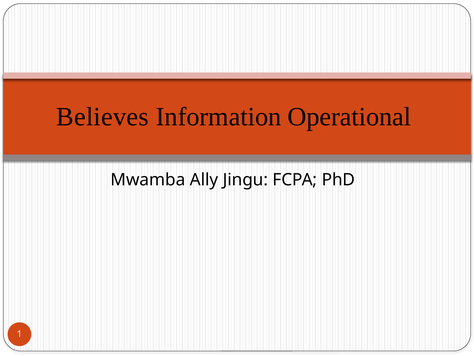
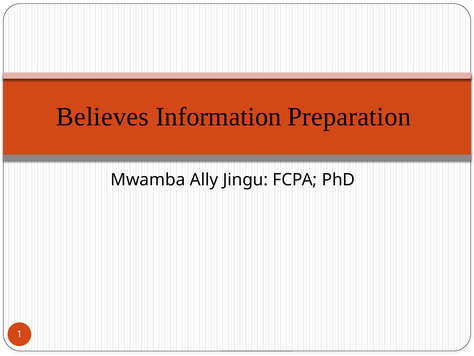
Operational: Operational -> Preparation (349, 117)
